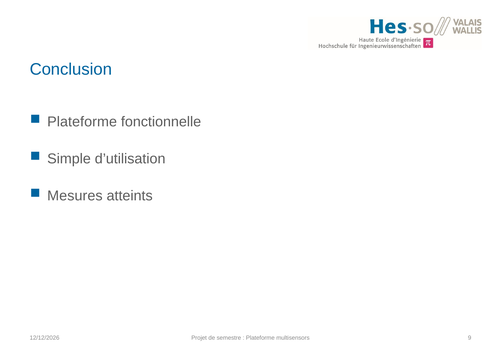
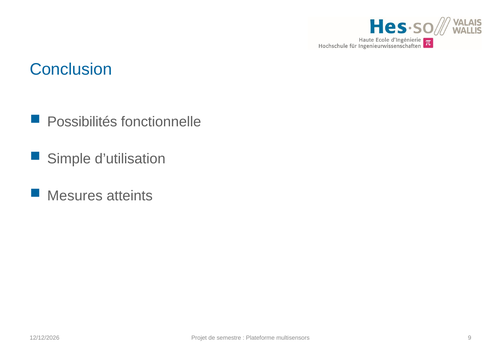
Plateforme: Plateforme -> Possibilités (82, 122)
